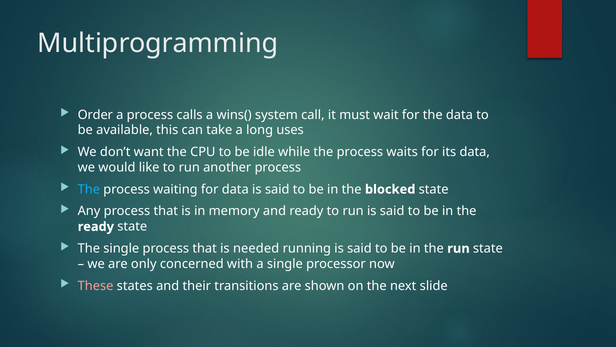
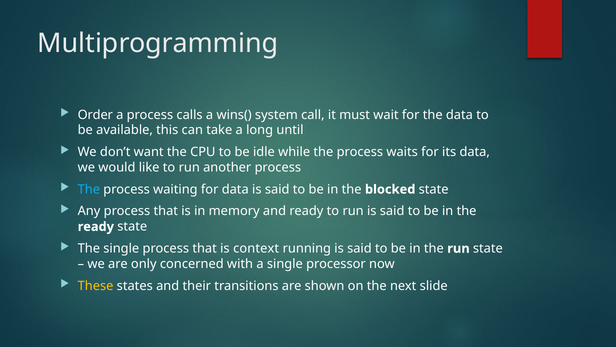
uses: uses -> until (290, 130)
needed: needed -> context (256, 248)
These colour: pink -> yellow (96, 285)
